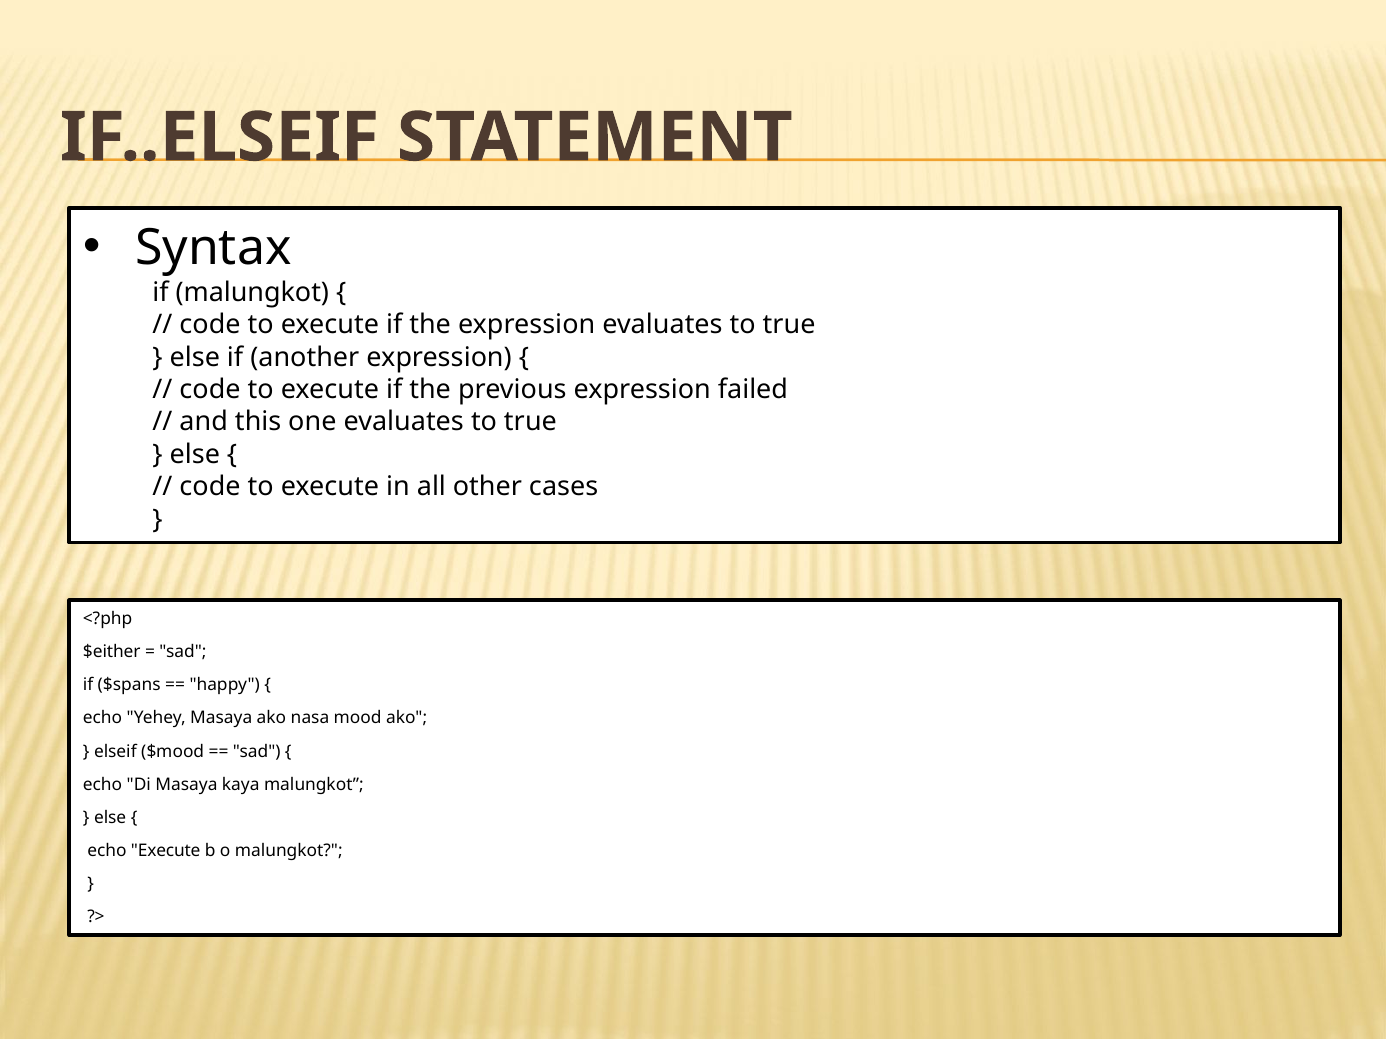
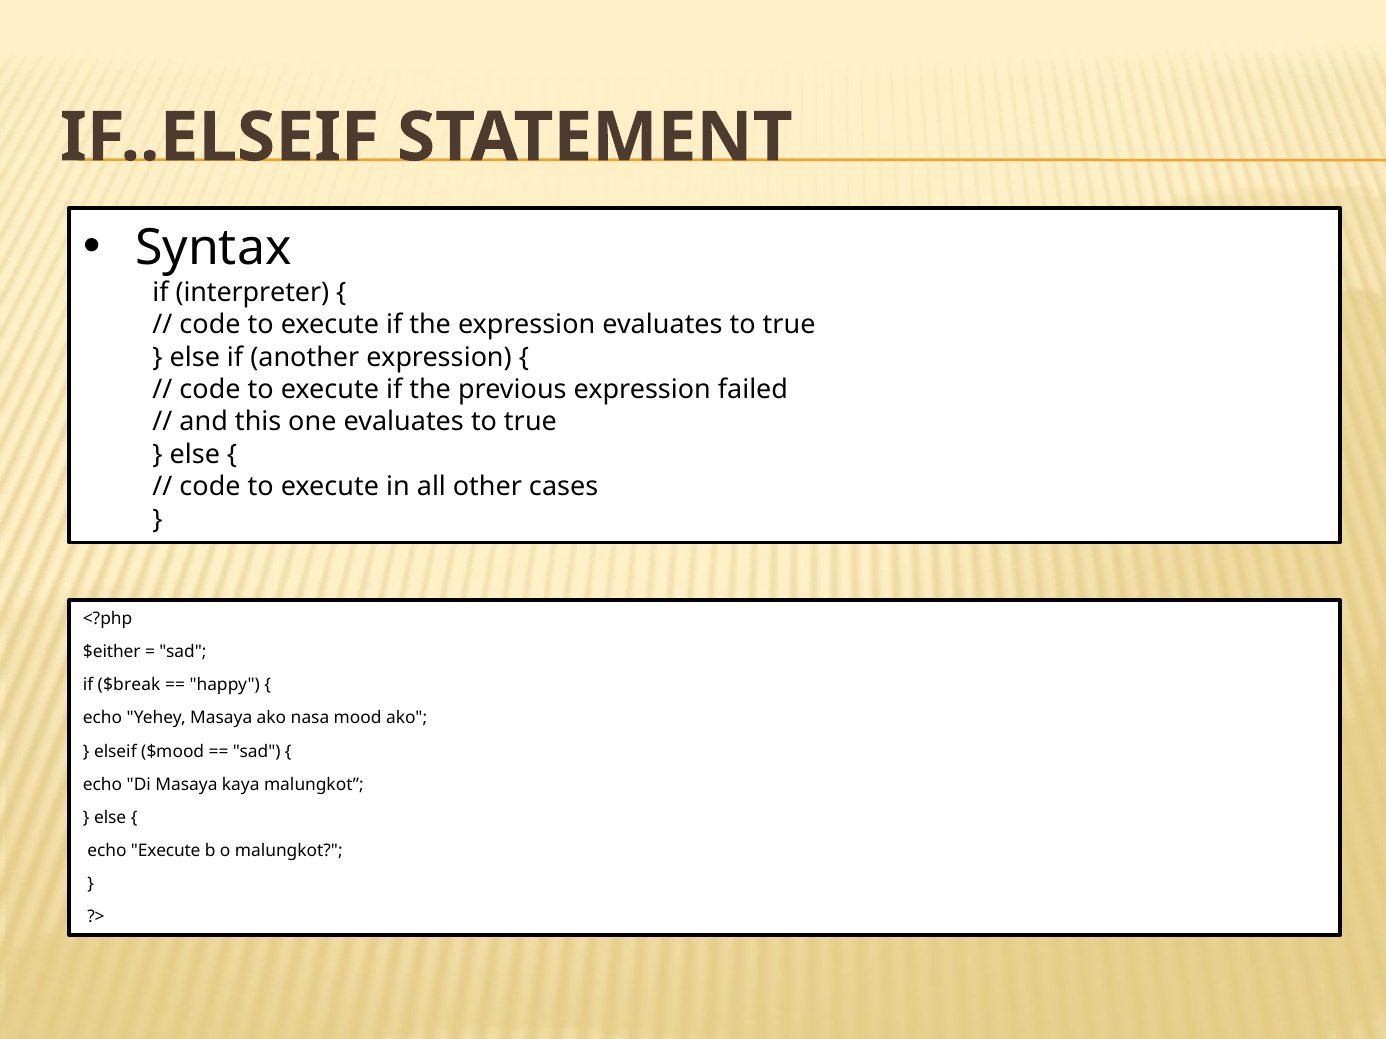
if malungkot: malungkot -> interpreter (252, 293)
$spans: $spans -> $break (129, 685)
